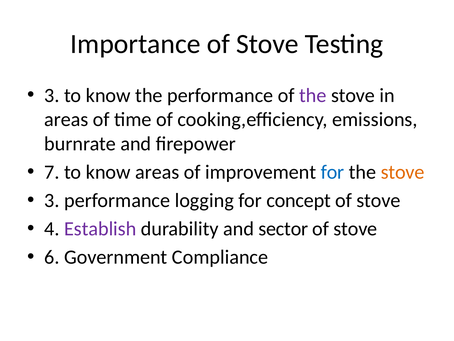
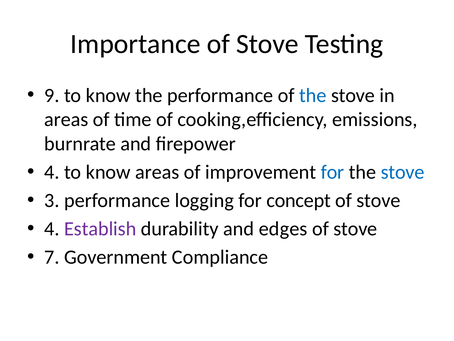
3: 3 -> 9 (52, 95)
the colour: purple -> blue (313, 95)
7: 7 -> 4 (52, 172)
stove colour: orange -> blue (403, 172)
sector: sector -> edges (283, 228)
6: 6 -> 7 (52, 257)
